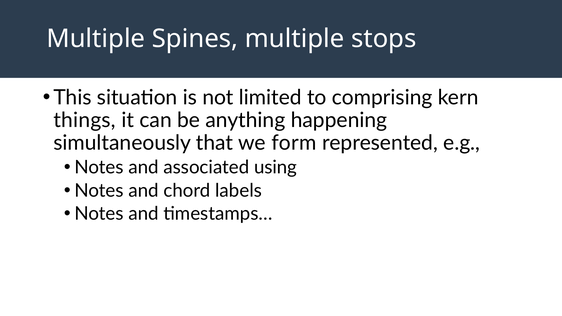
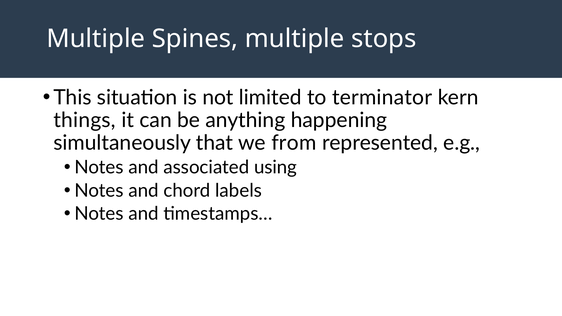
comprising: comprising -> terminator (382, 98)
form: form -> from (294, 143)
